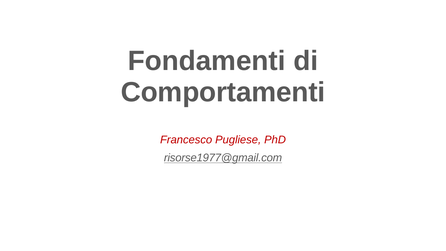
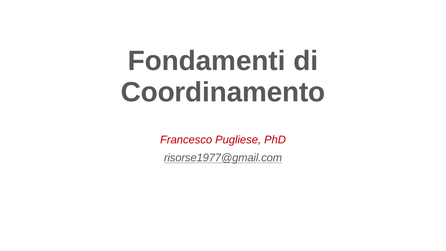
Comportamenti: Comportamenti -> Coordinamento (223, 92)
